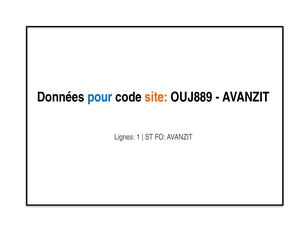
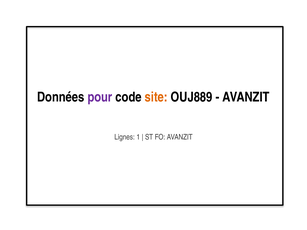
pour colour: blue -> purple (100, 97)
